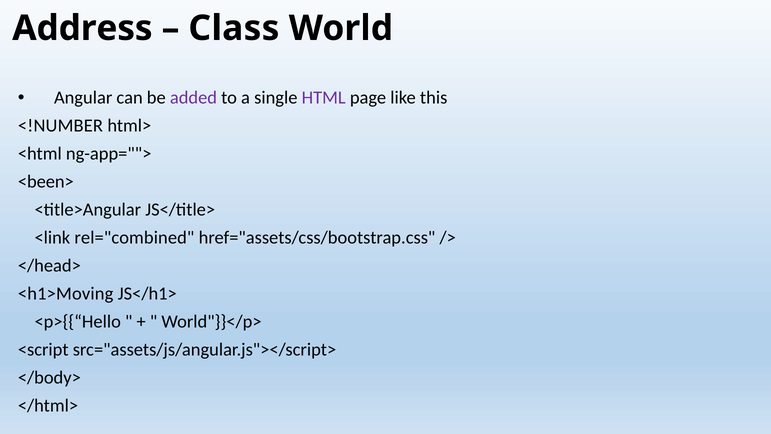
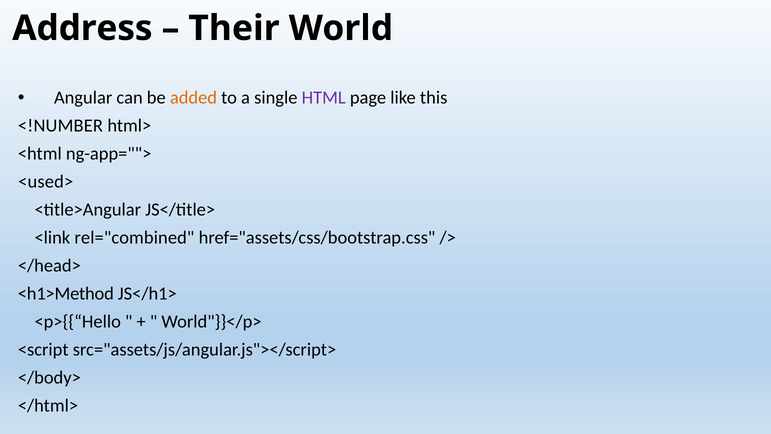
Class: Class -> Their (234, 28)
added colour: purple -> orange (193, 98)
<been>: <been> -> <used> (46, 182)
<h1>Moving: <h1>Moving -> <h1>Method (66, 294)
